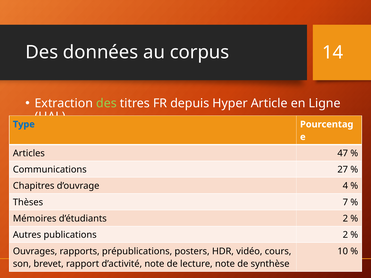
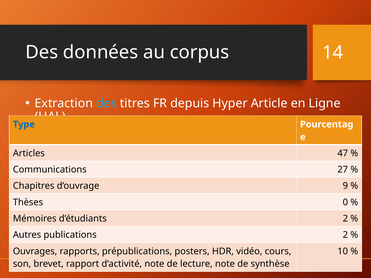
des colour: light green -> light blue (106, 103)
4: 4 -> 9 (345, 186)
7: 7 -> 0 (345, 202)
